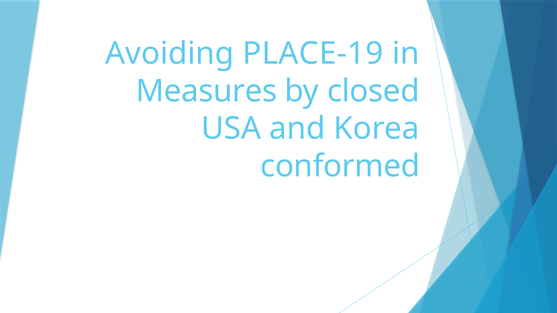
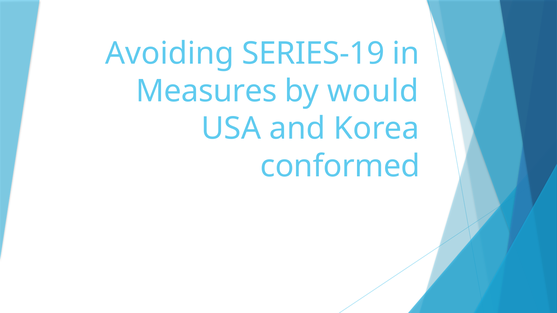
PLACE-19: PLACE-19 -> SERIES-19 (313, 54)
closed: closed -> would (373, 91)
